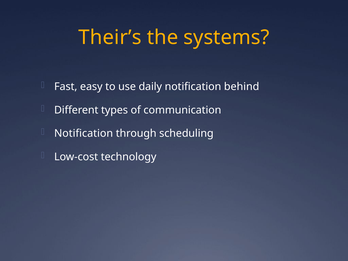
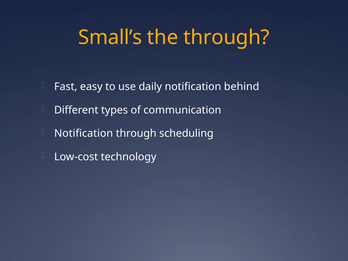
Their’s: Their’s -> Small’s (110, 38)
the systems: systems -> through (227, 38)
